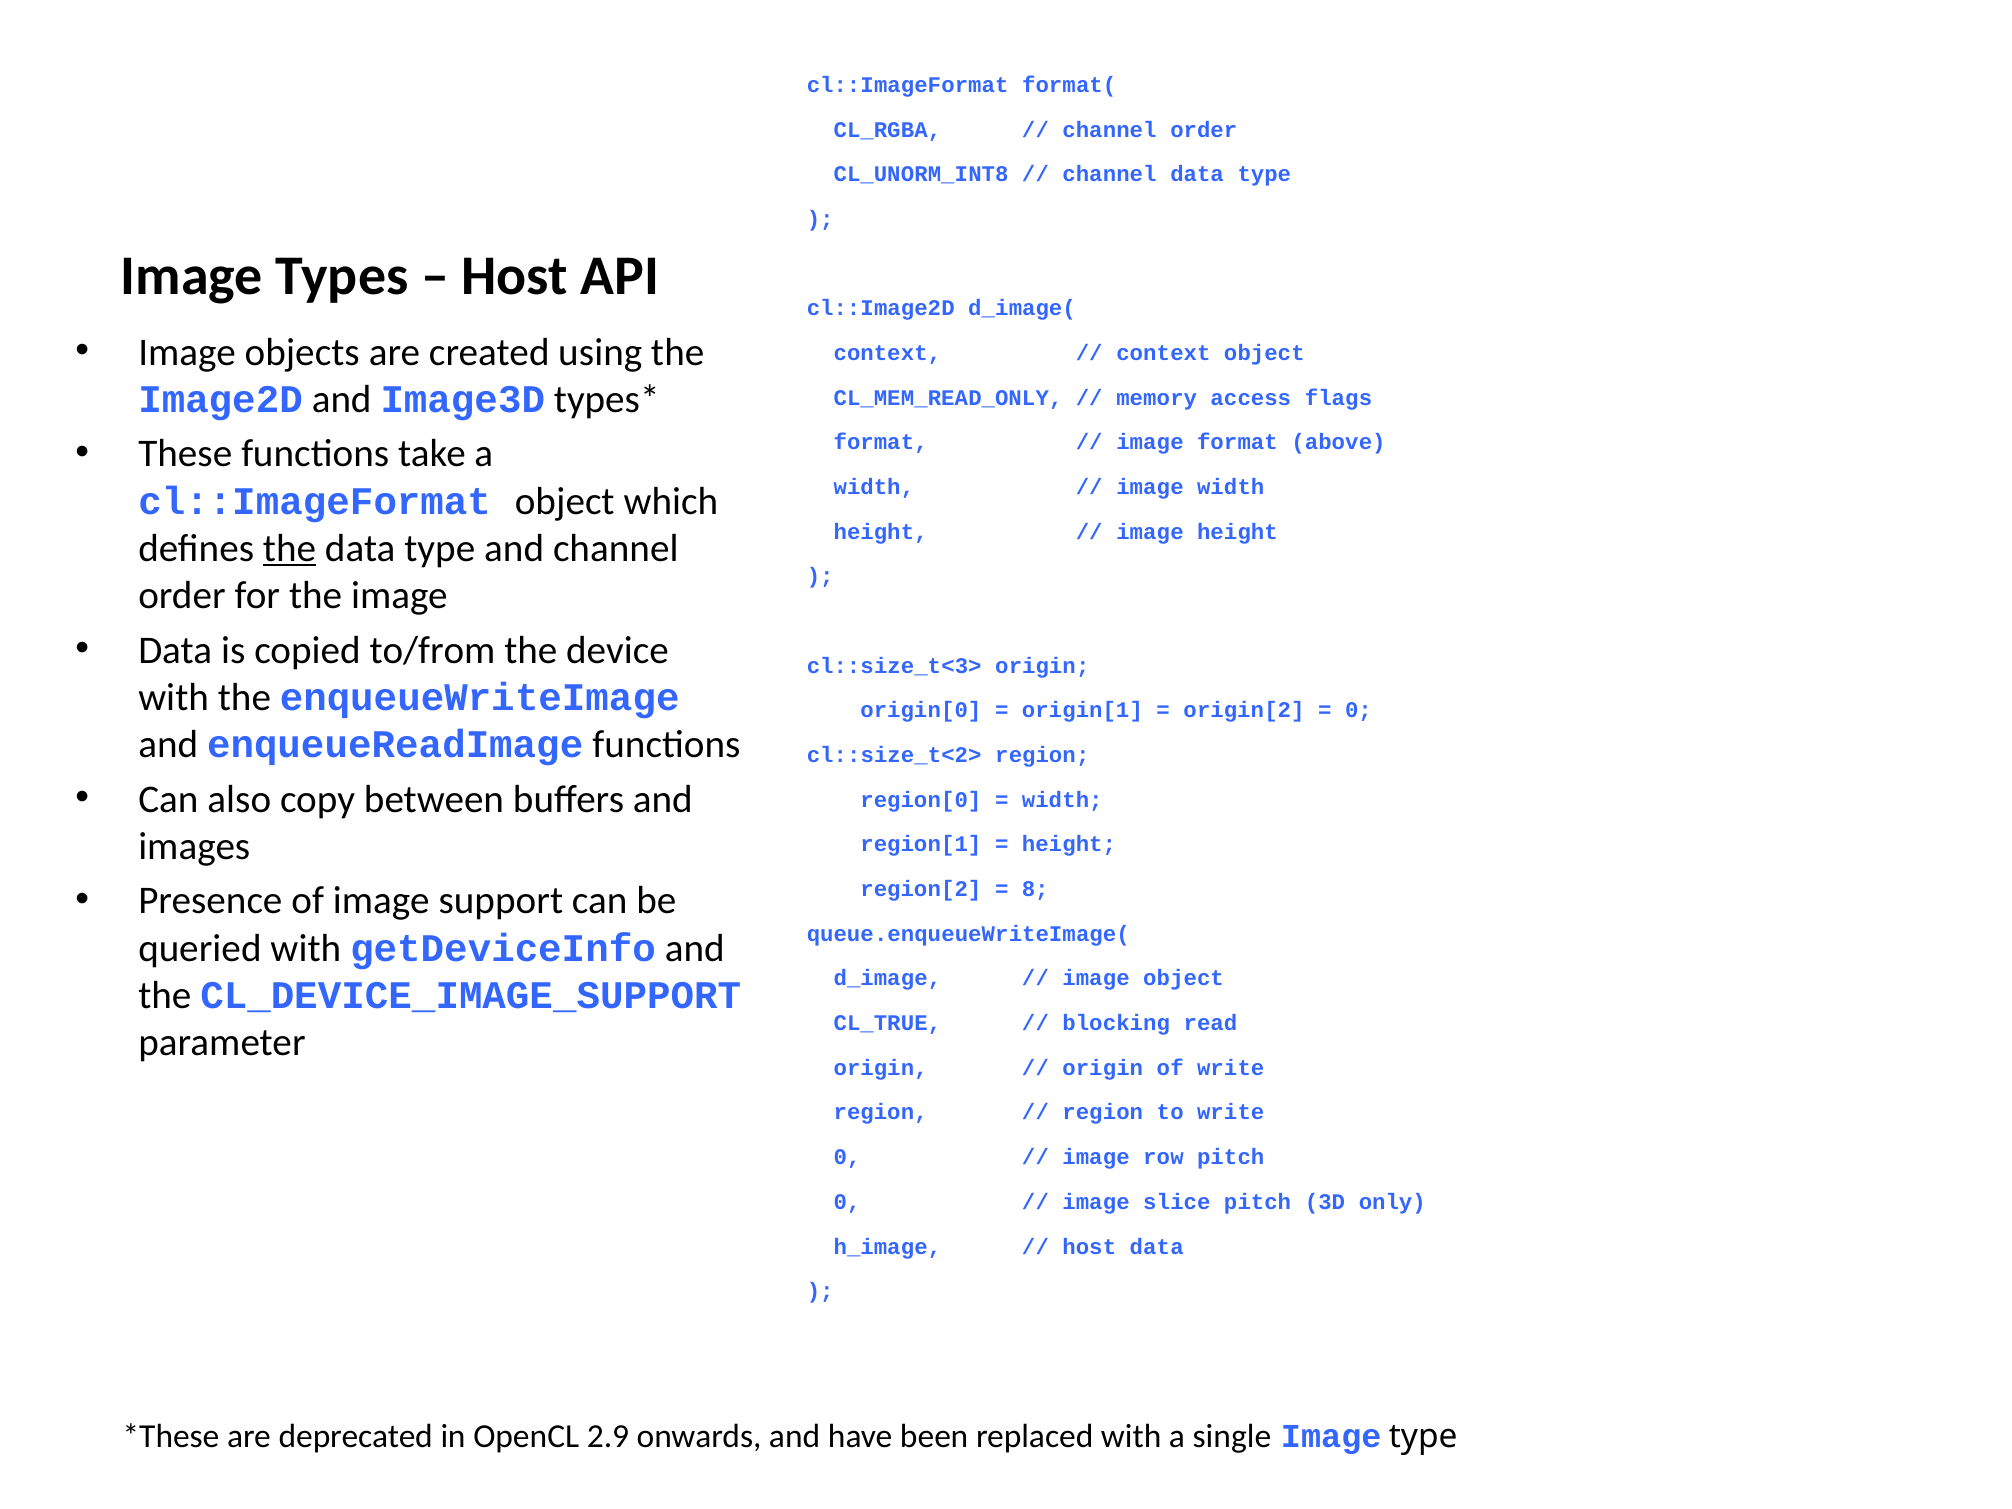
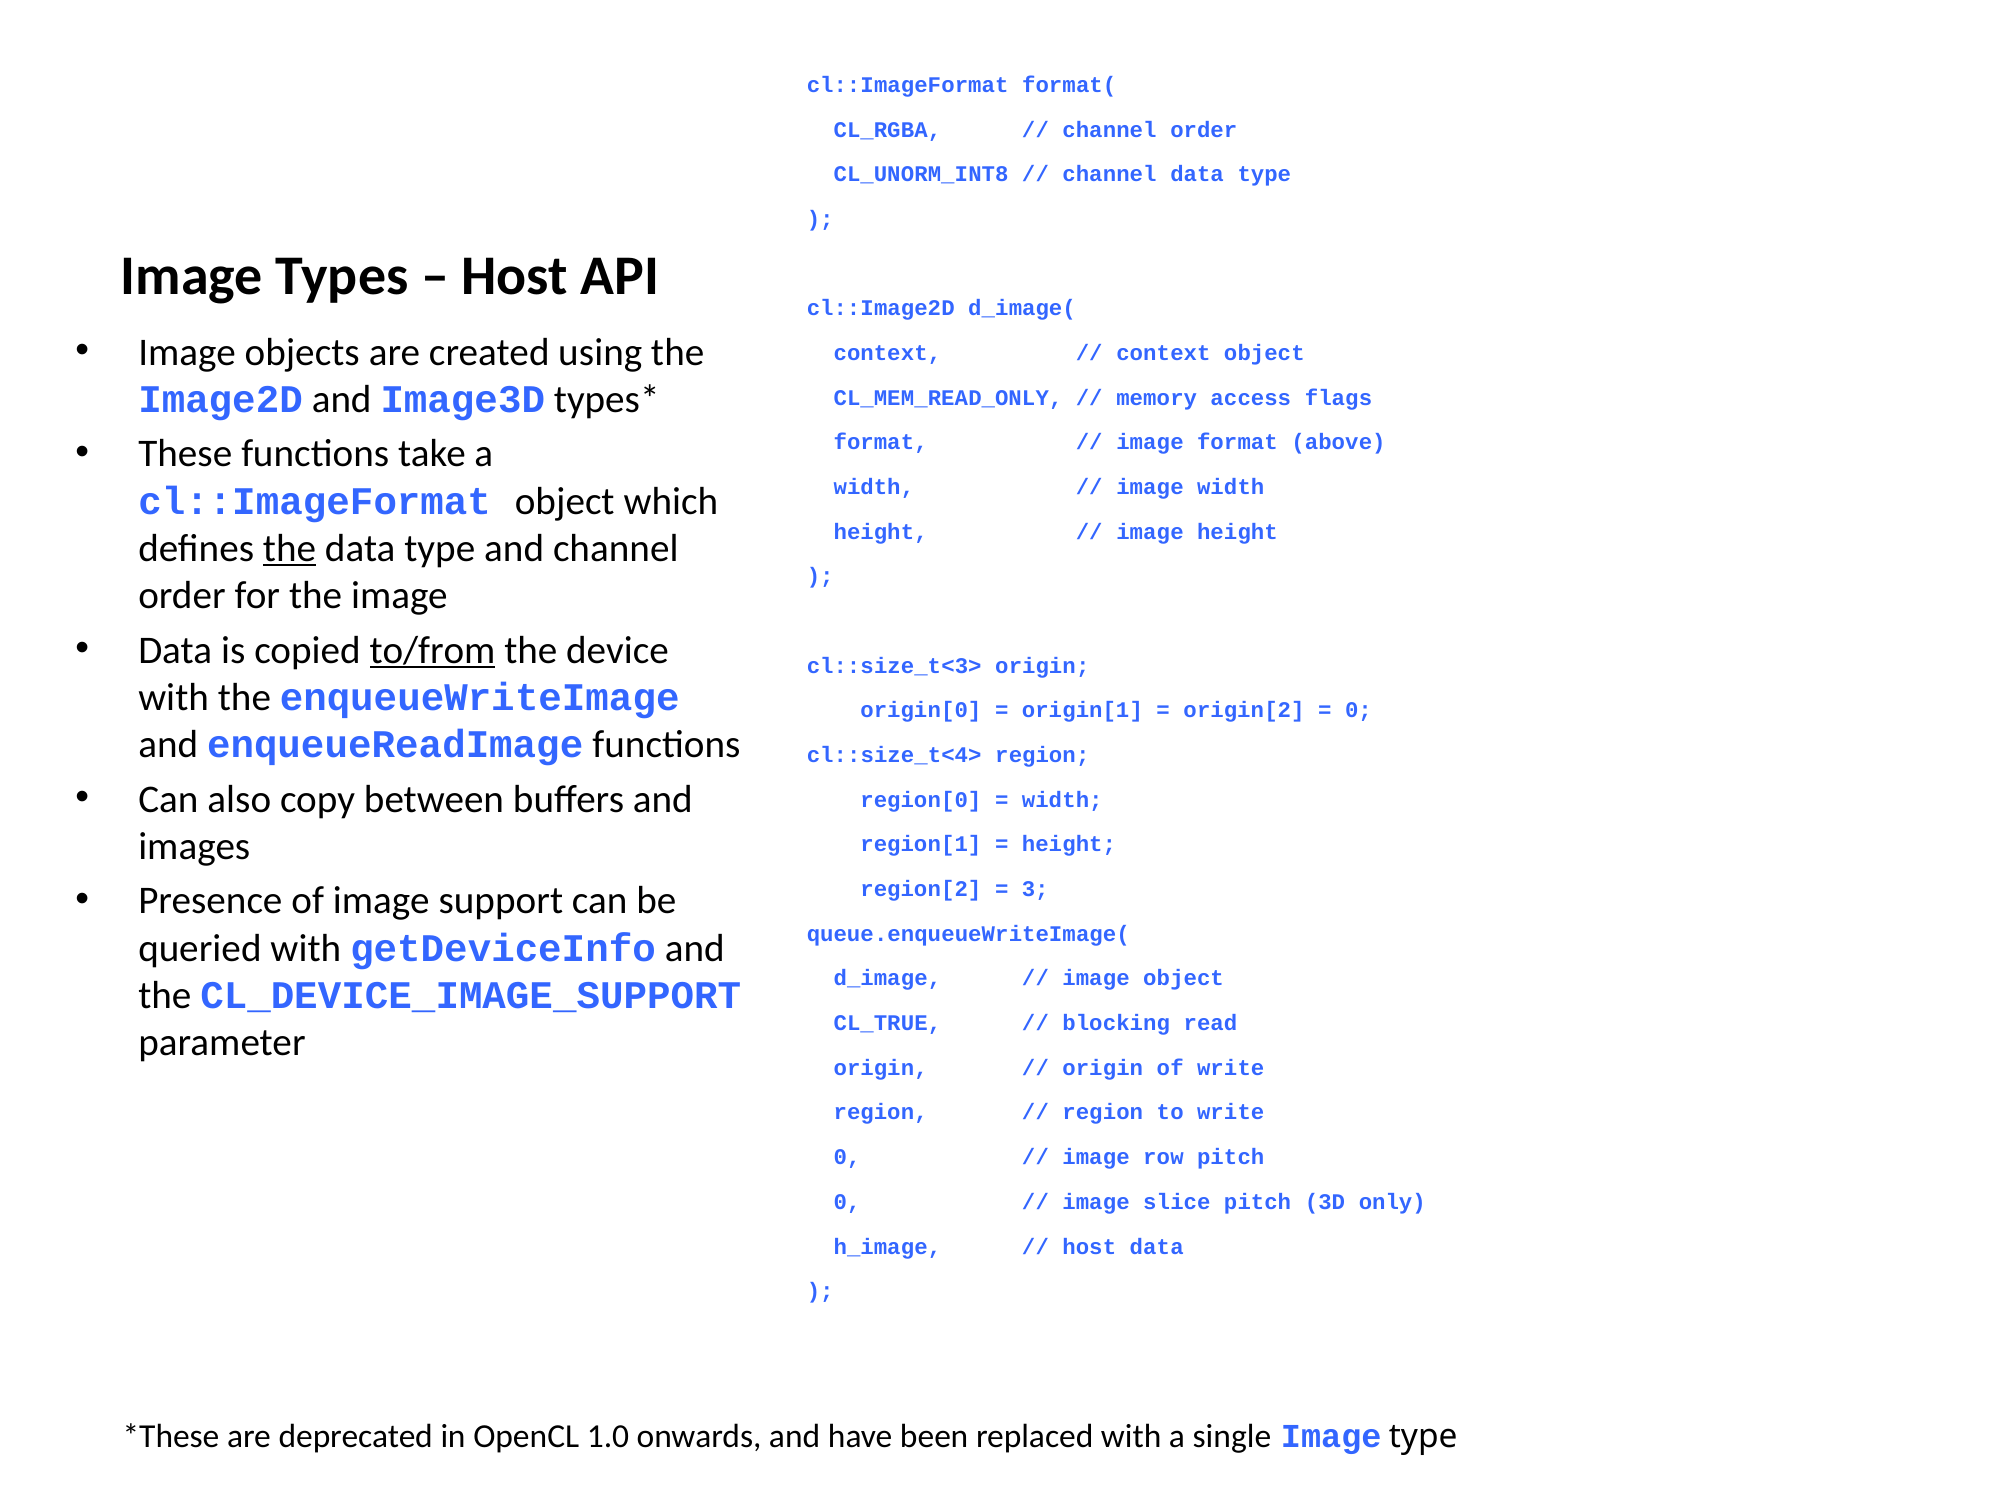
to/from underline: none -> present (432, 650)
cl::size_t<2>: cl::size_t<2> -> cl::size_t<4> (894, 755)
8: 8 -> 3 (1035, 889)
2.9: 2.9 -> 1.0 (608, 1436)
